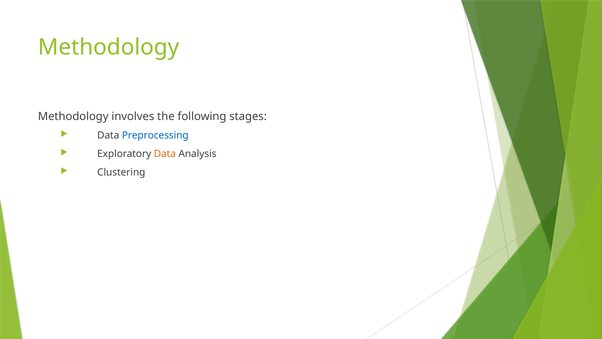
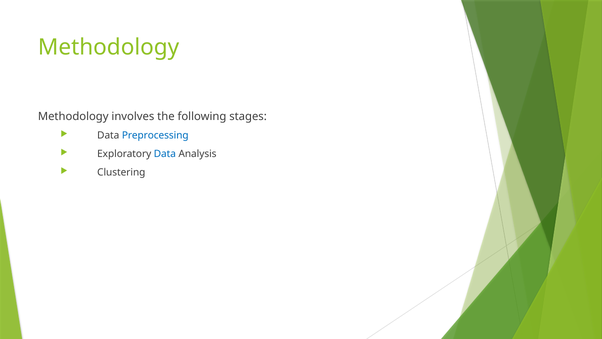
Data colour: orange -> blue (165, 154)
